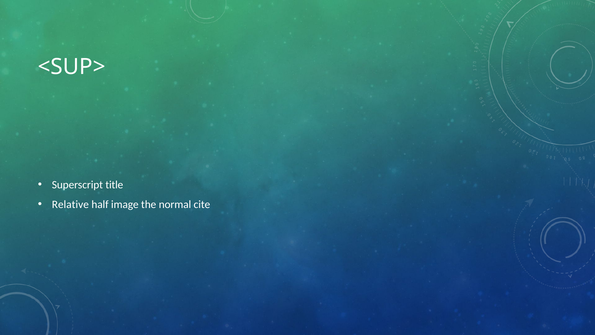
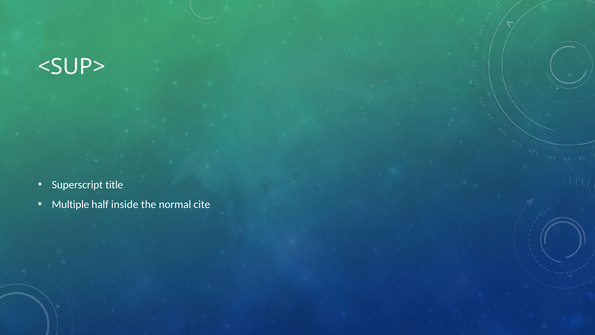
Relative: Relative -> Multiple (70, 204)
image: image -> inside (125, 204)
